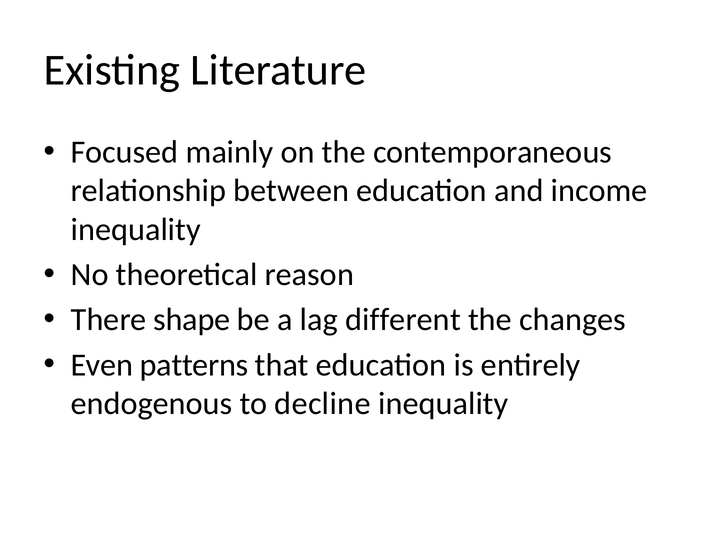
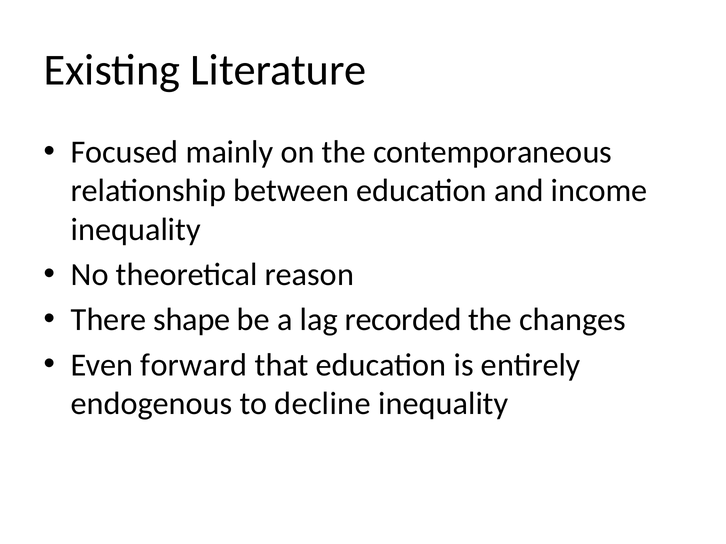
different: different -> recorded (403, 320)
patterns: patterns -> forward (194, 365)
